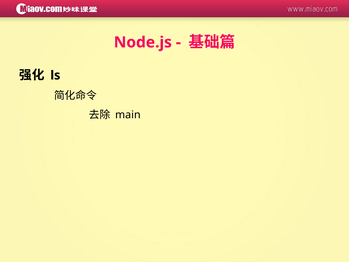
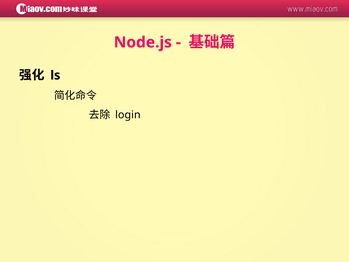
main: main -> login (128, 115)
